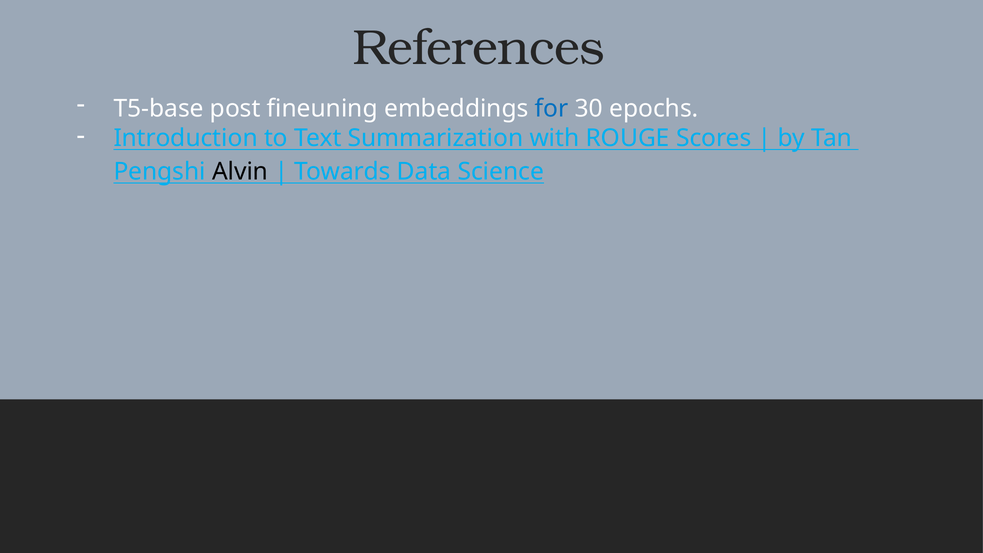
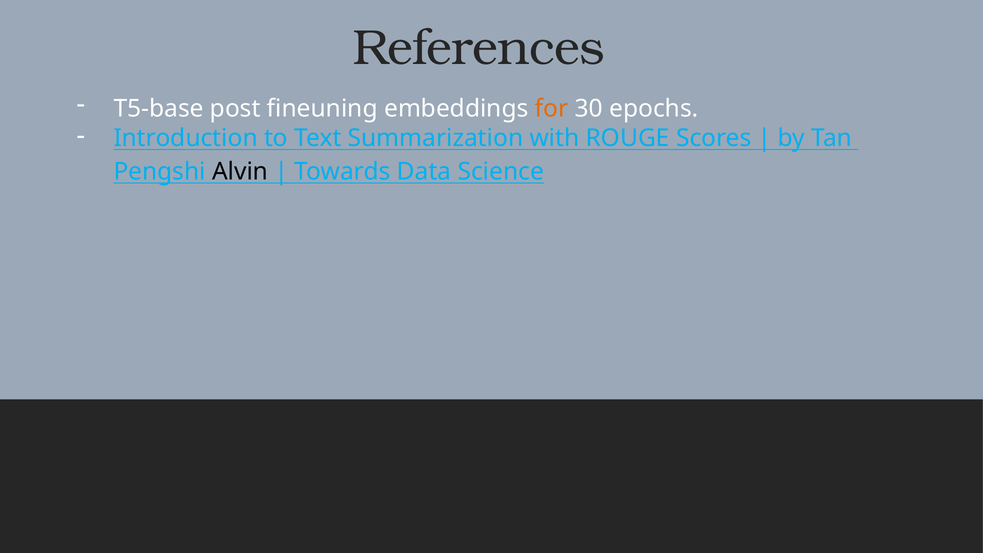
for colour: blue -> orange (552, 109)
